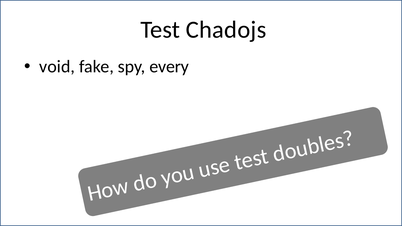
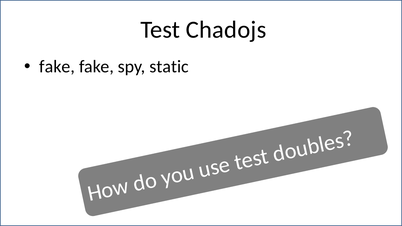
void: void -> fake (57, 67)
every: every -> static (169, 67)
